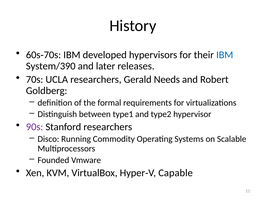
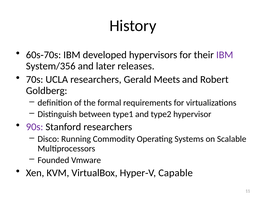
IBM colour: blue -> purple (225, 55)
System/390: System/390 -> System/356 (51, 66)
Needs: Needs -> Meets (167, 79)
